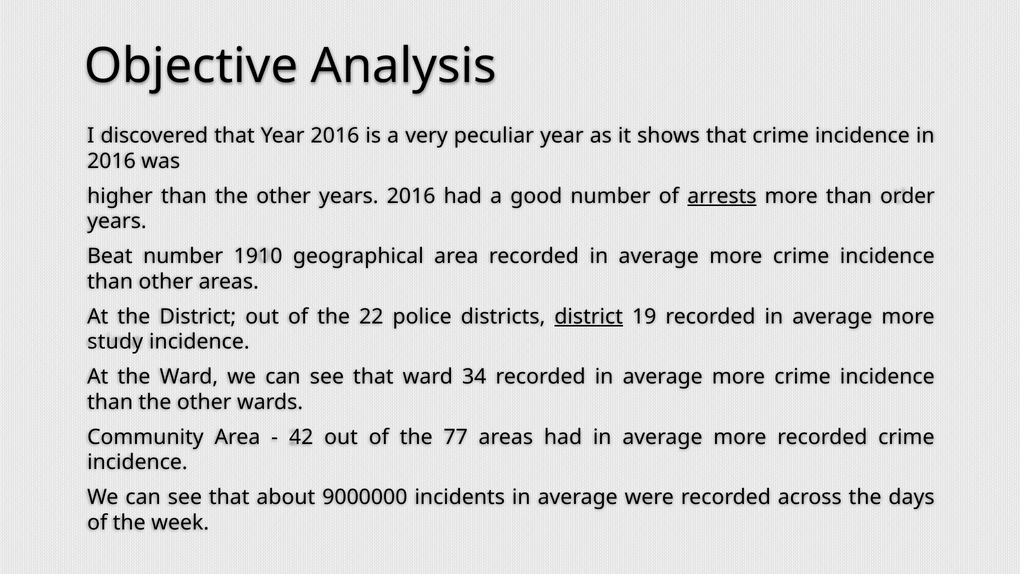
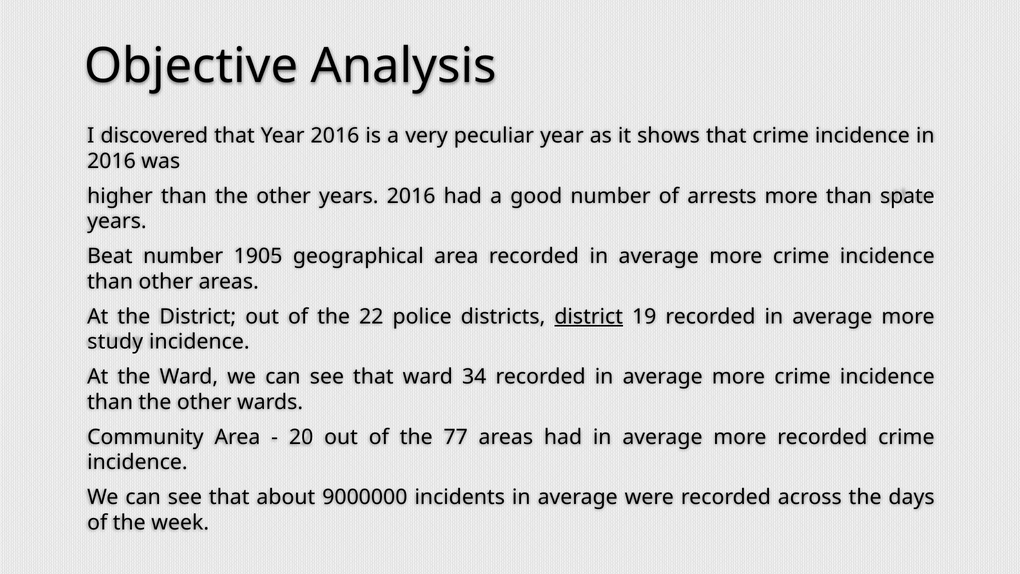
arrests underline: present -> none (722, 196)
order: order -> spate (907, 196)
1910: 1910 -> 1905 (258, 256)
42: 42 -> 20 (301, 437)
